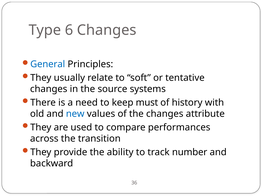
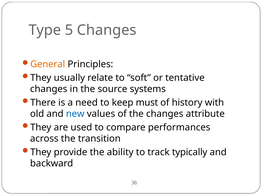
6: 6 -> 5 (69, 30)
General colour: blue -> orange (48, 64)
number: number -> typically (190, 153)
